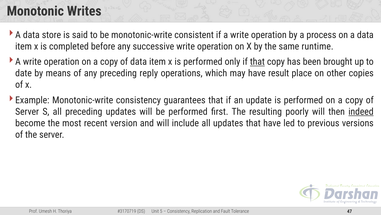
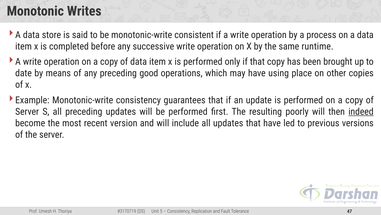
that underline: present -> none (257, 62)
reply: reply -> good (149, 73)
result: result -> using (279, 73)
